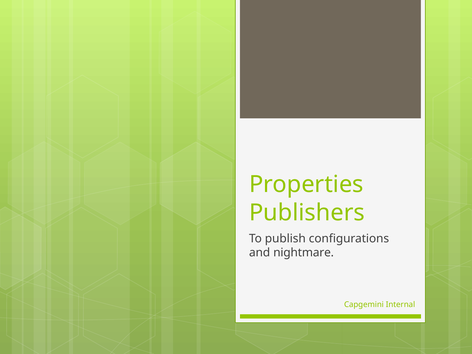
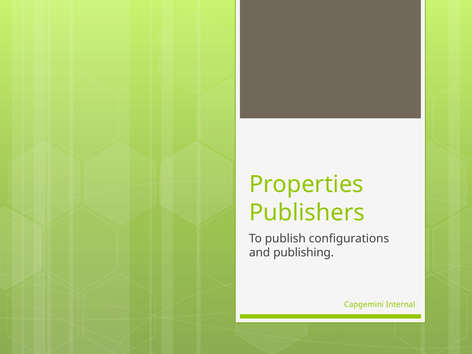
nightmare: nightmare -> publishing (304, 253)
